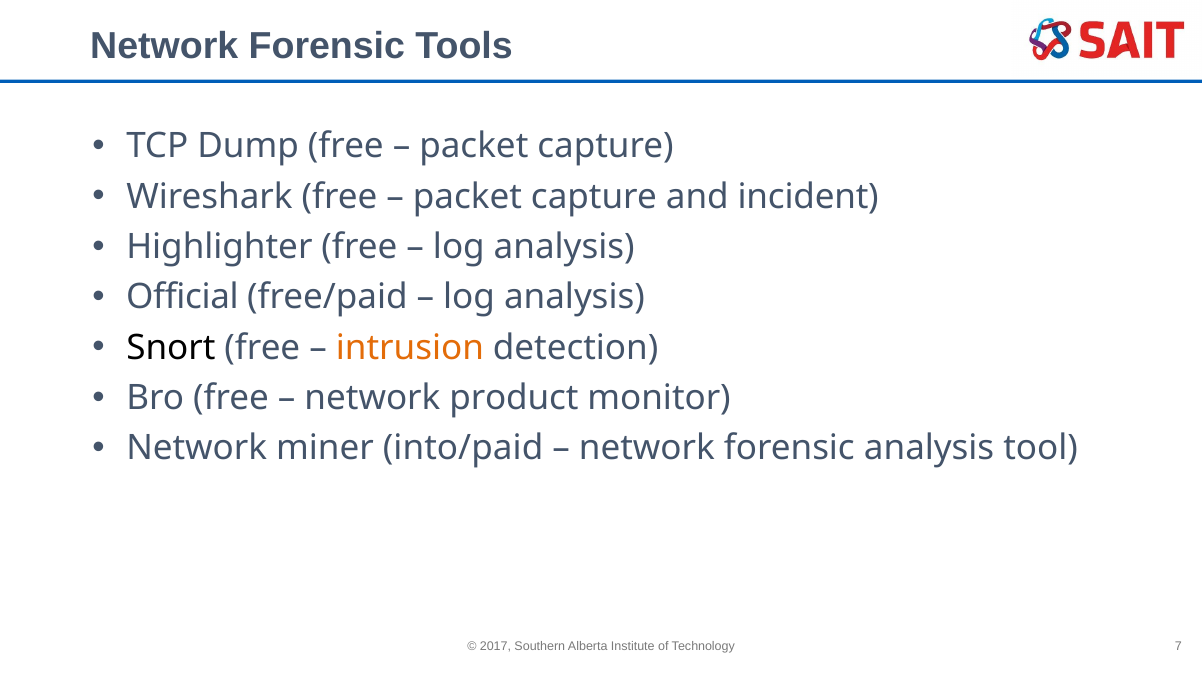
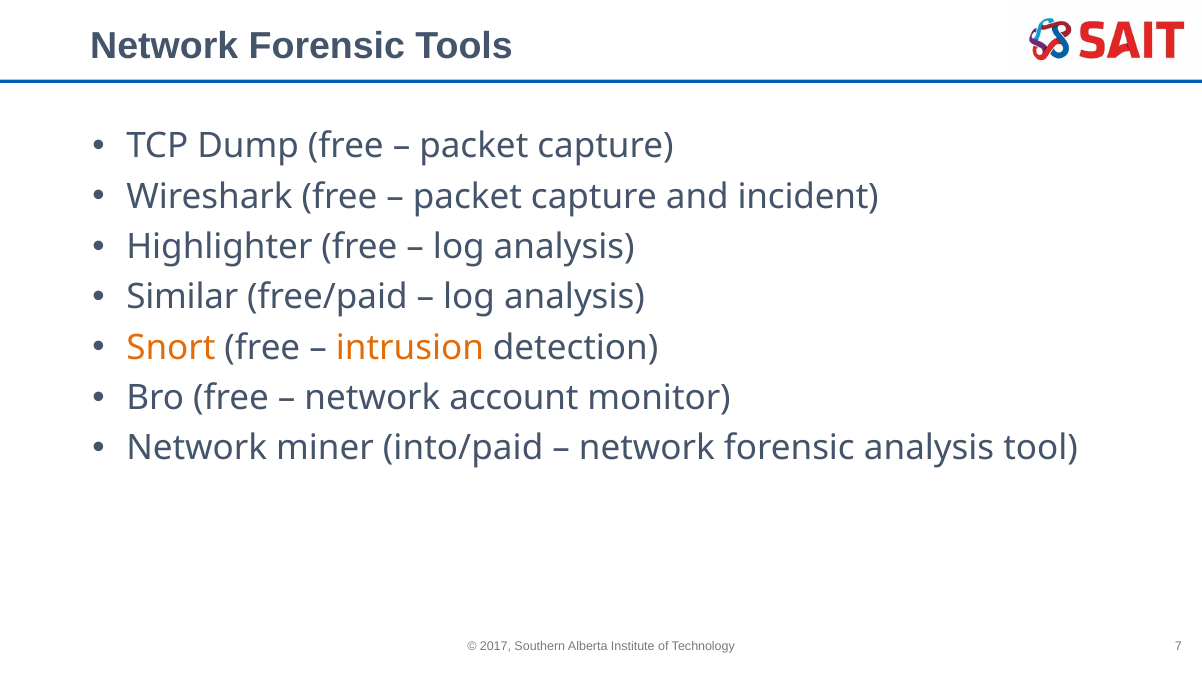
Official: Official -> Similar (182, 297)
Snort colour: black -> orange (171, 348)
product: product -> account (514, 398)
